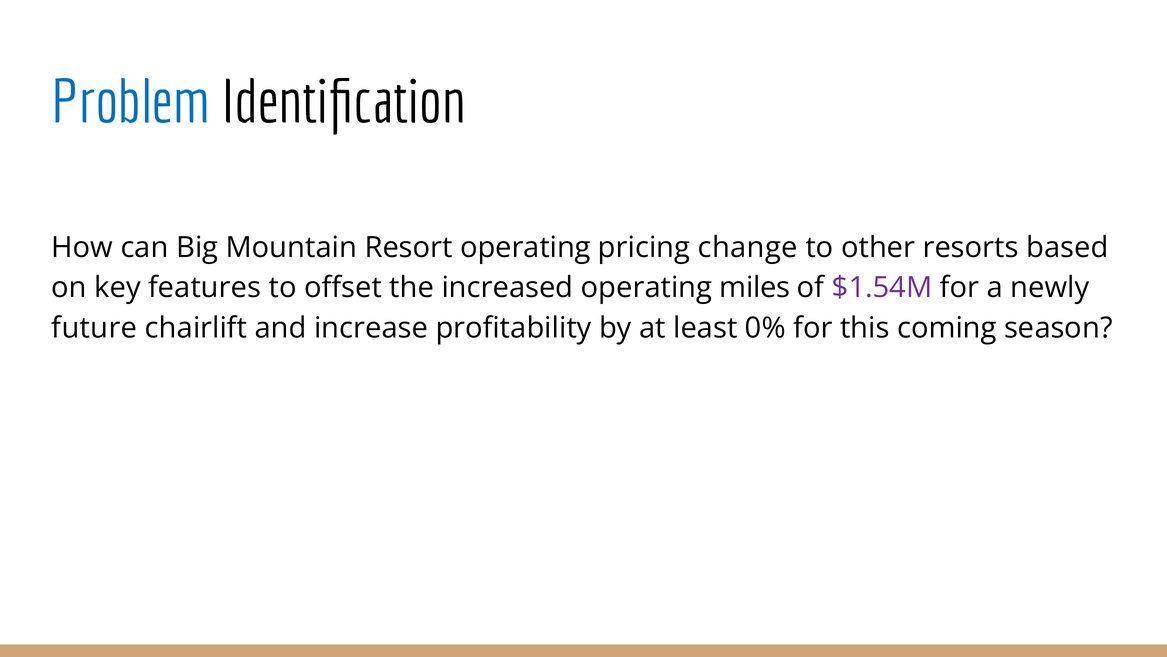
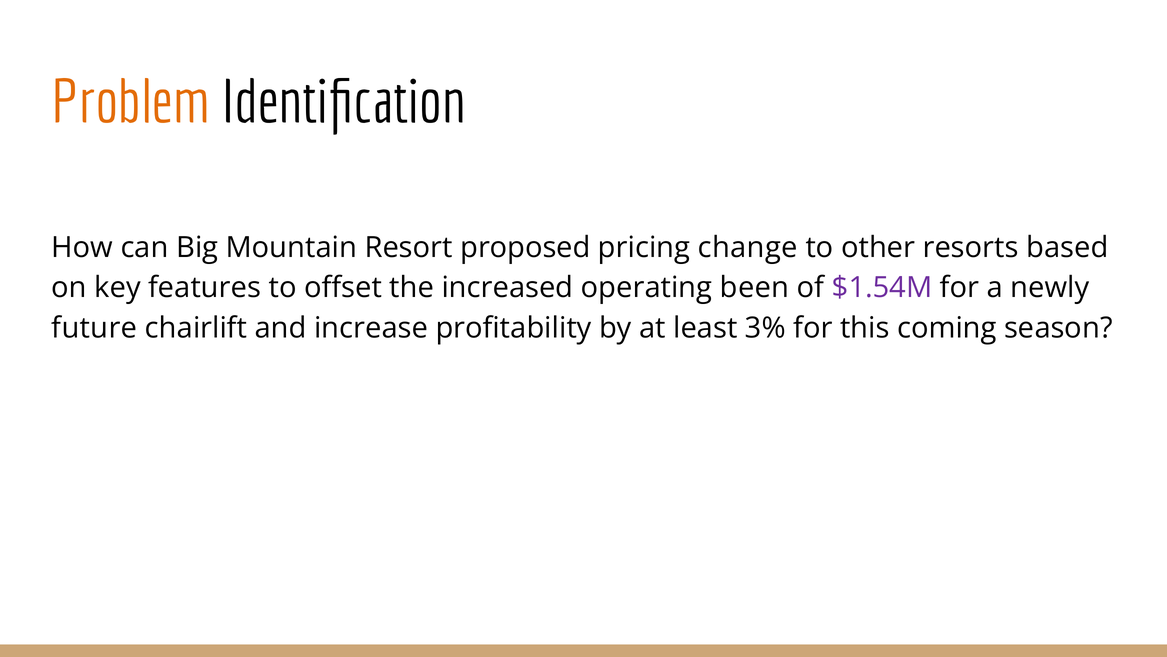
Problem colour: blue -> orange (131, 102)
Resort operating: operating -> proposed (525, 247)
miles: miles -> been (755, 287)
0%: 0% -> 3% (765, 328)
